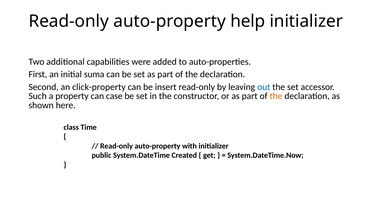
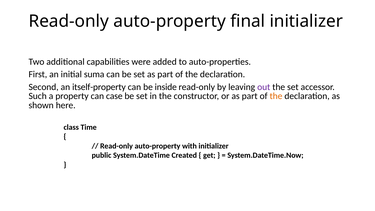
help: help -> final (248, 21)
click-property: click-property -> itself-property (99, 87)
insert: insert -> inside (166, 87)
out colour: blue -> purple (264, 87)
